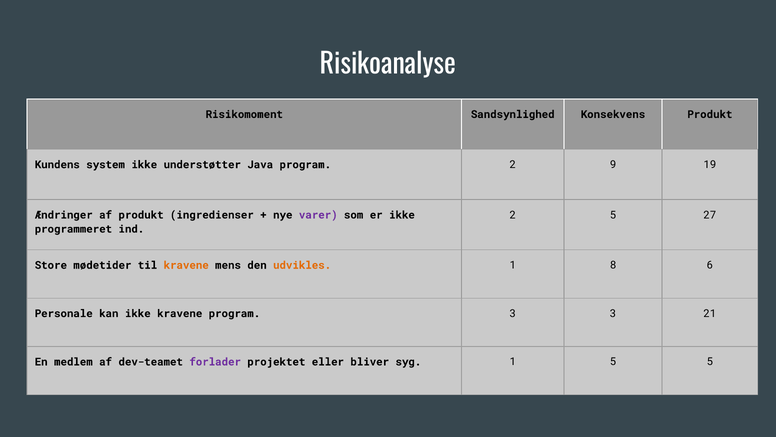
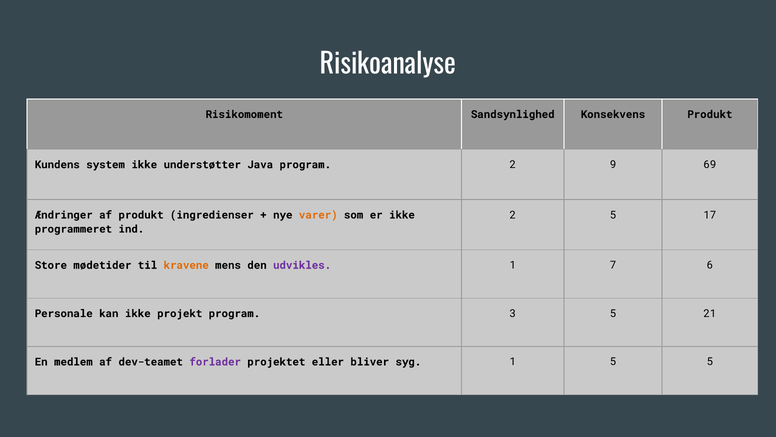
19: 19 -> 69 (710, 164)
varer colour: purple -> orange (318, 215)
27: 27 -> 17 (710, 215)
udvikles colour: orange -> purple (302, 265)
8: 8 -> 7 (613, 265)
ikke kravene: kravene -> projekt (180, 313)
3 3: 3 -> 5 (613, 313)
